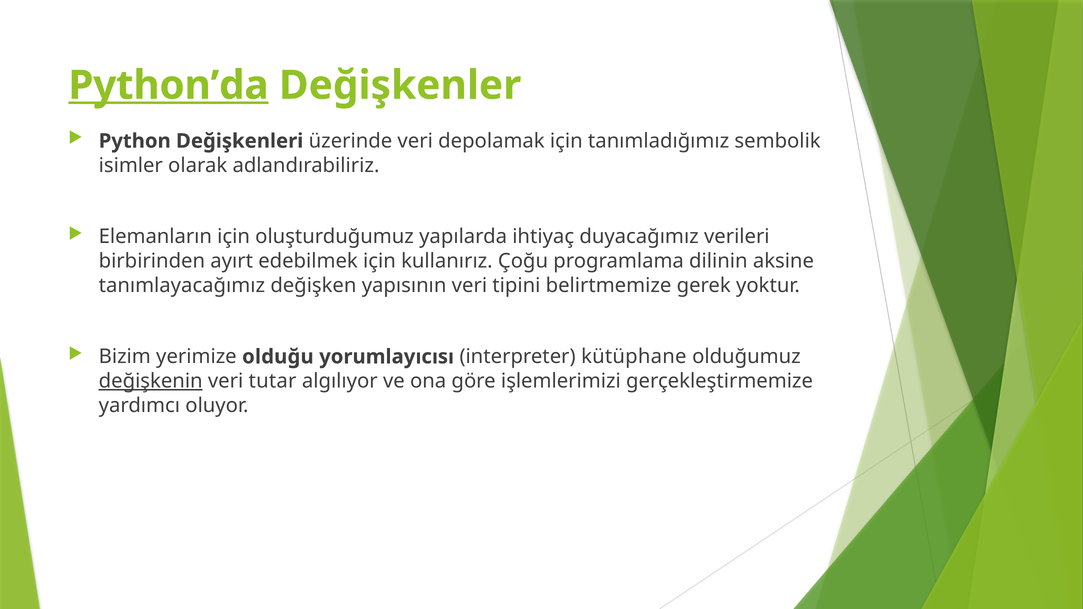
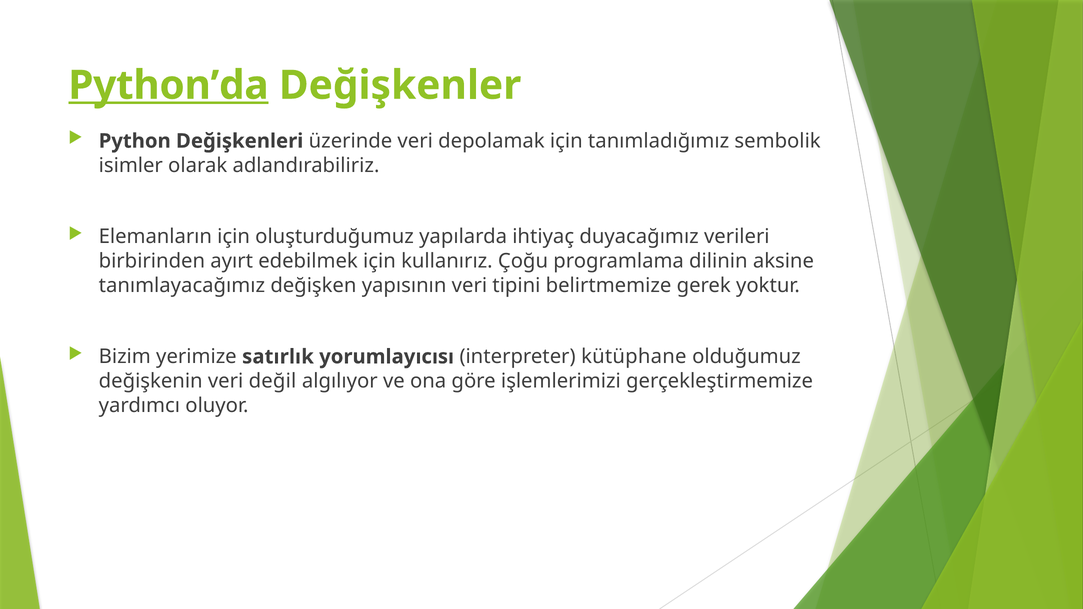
olduğu: olduğu -> satırlık (278, 357)
değişkenin underline: present -> none (151, 381)
tutar: tutar -> değil (272, 381)
